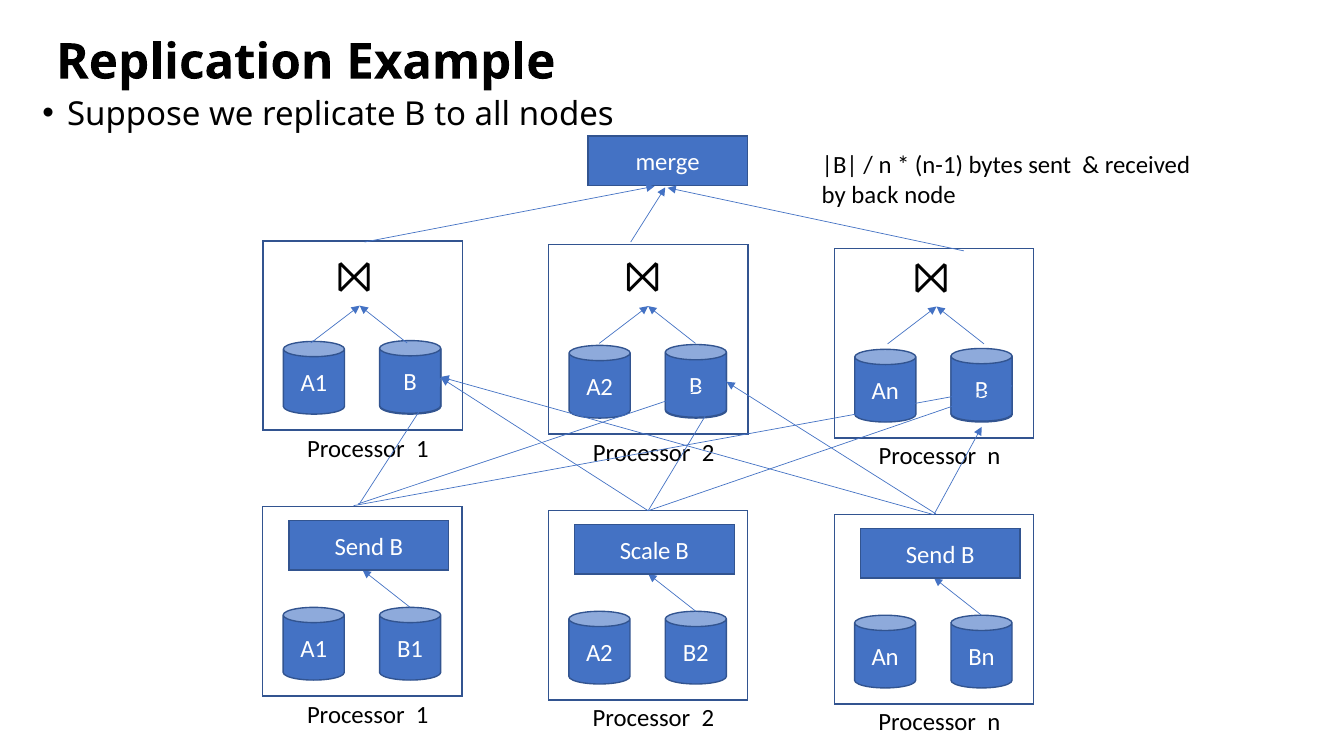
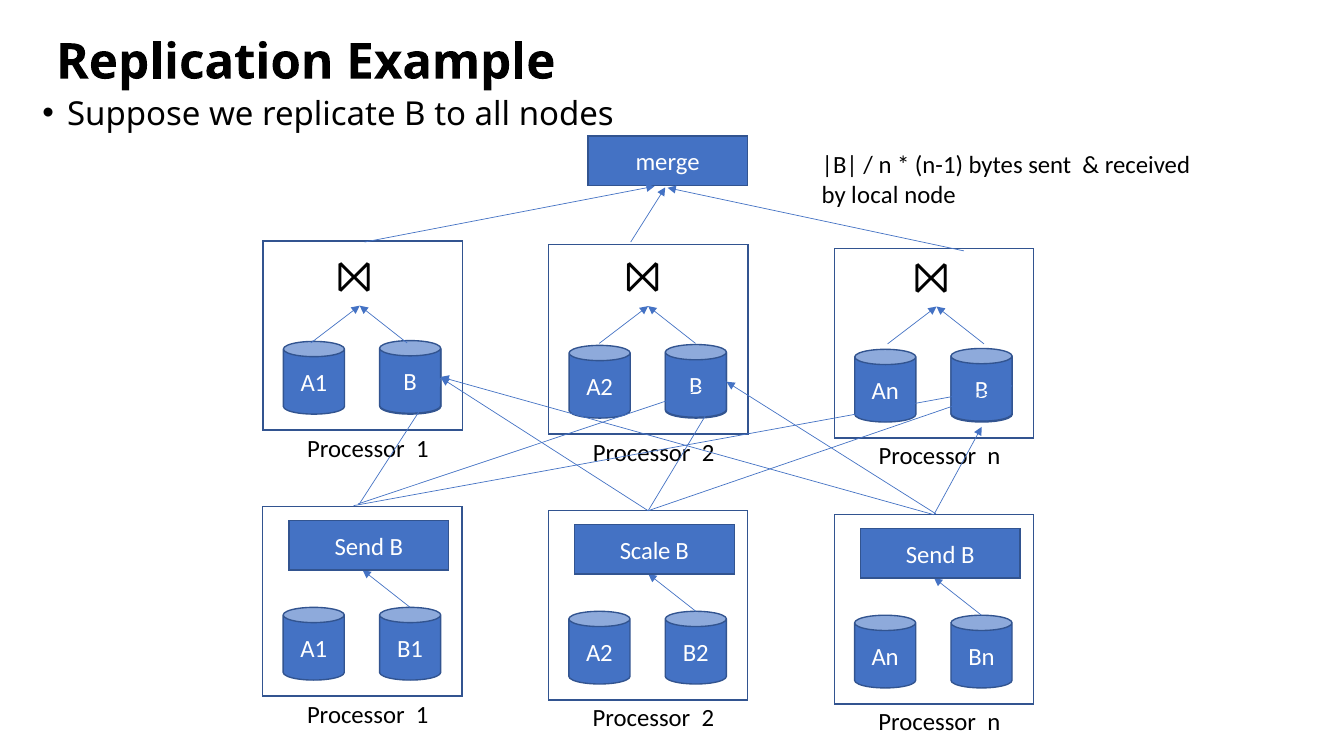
back: back -> local (875, 195)
